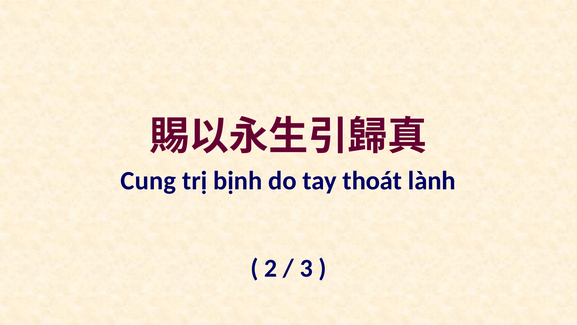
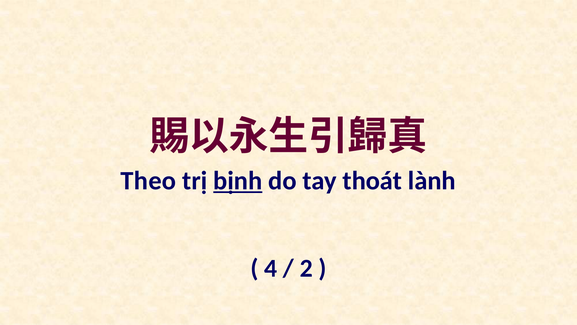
Cung: Cung -> Theo (148, 181)
bịnh underline: none -> present (238, 181)
2: 2 -> 4 (271, 268)
3: 3 -> 2 (306, 268)
